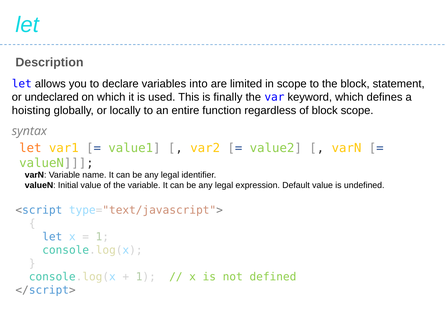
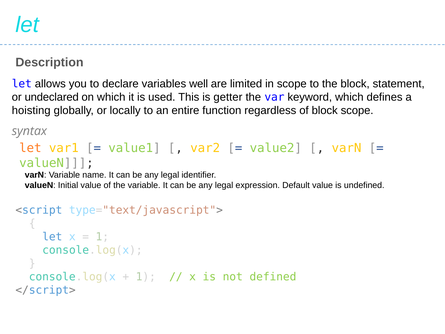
into: into -> well (199, 84)
finally: finally -> getter (228, 97)
